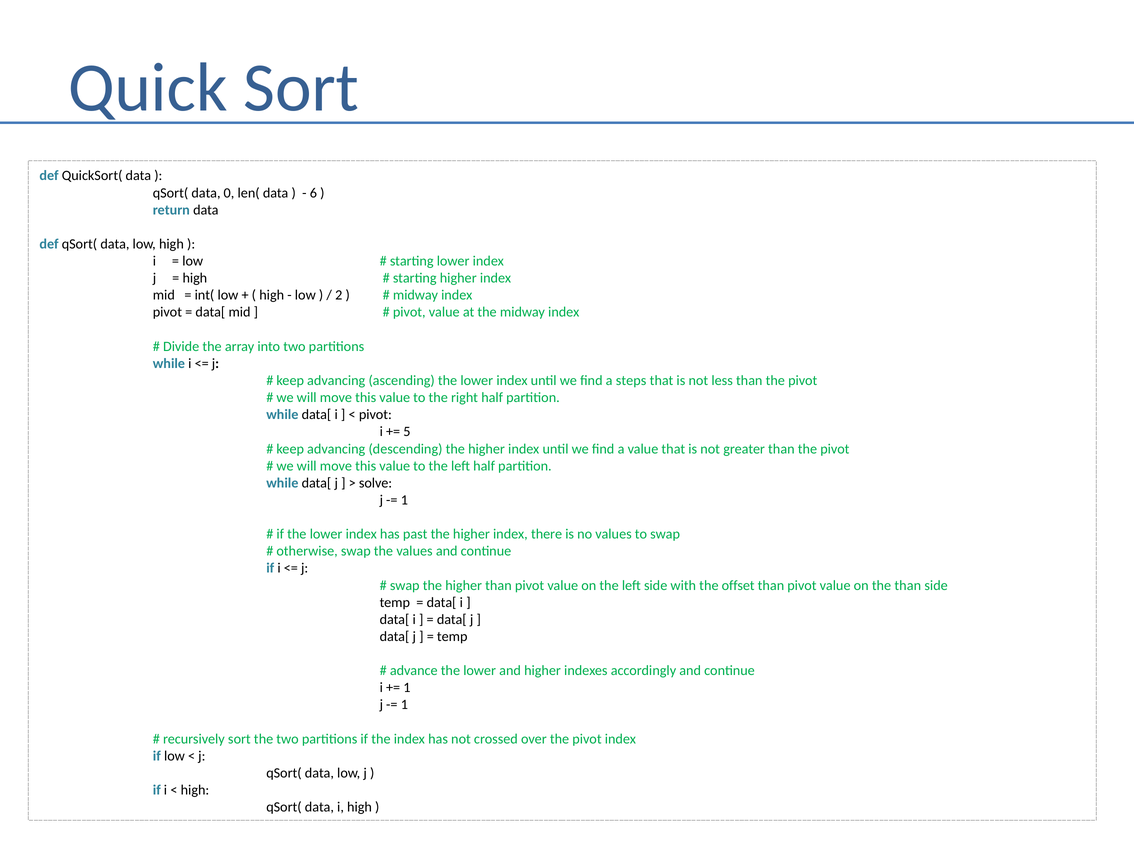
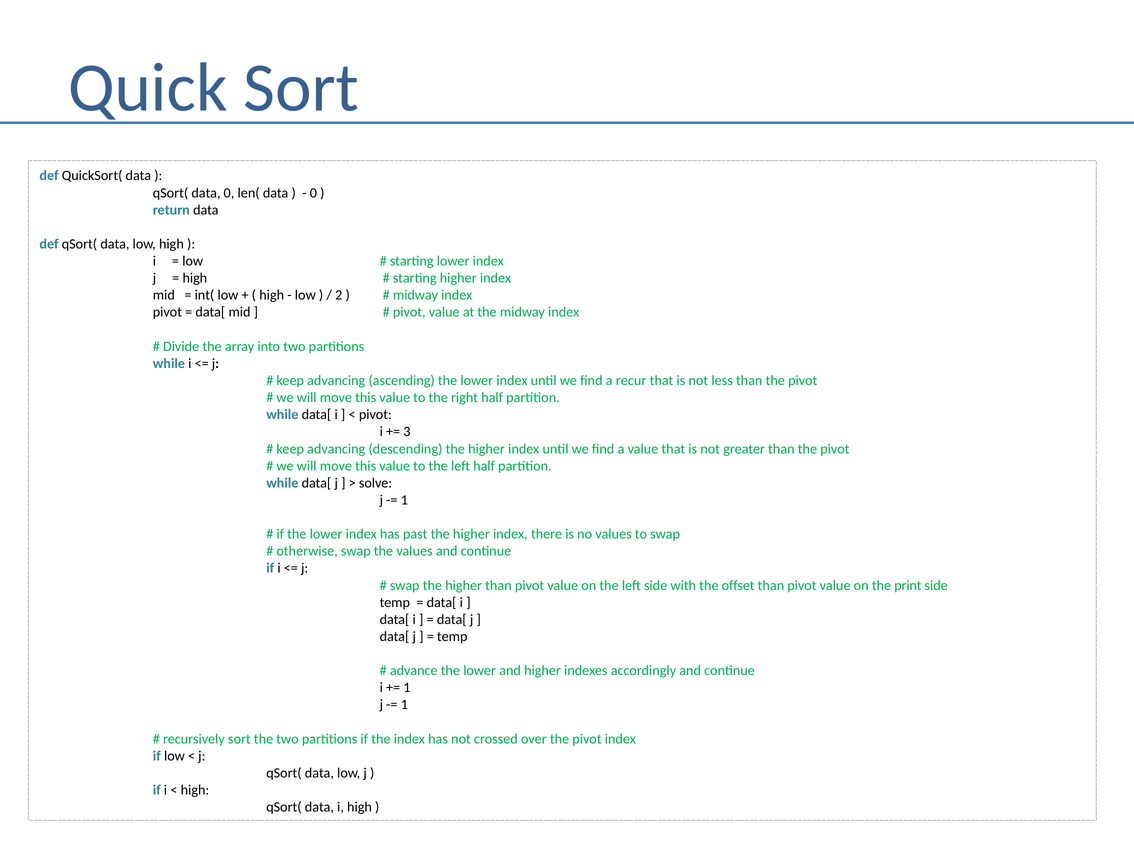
6: 6 -> 0 (313, 193)
steps: steps -> recur (631, 380)
5: 5 -> 3 (407, 432)
the than: than -> print (908, 585)
